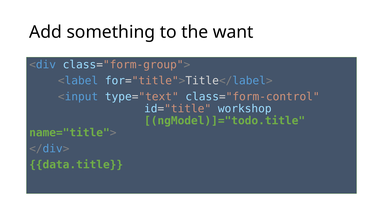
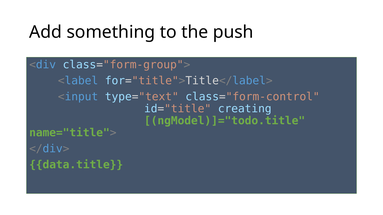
want: want -> push (233, 32)
workshop: workshop -> creating (245, 109)
